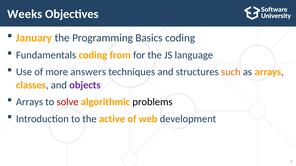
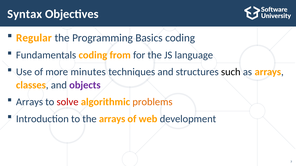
Weeks: Weeks -> Syntax (25, 14)
January: January -> Regular (34, 38)
answers: answers -> minutes (88, 72)
such colour: orange -> black (231, 72)
problems colour: black -> orange (152, 102)
the active: active -> arrays (112, 119)
